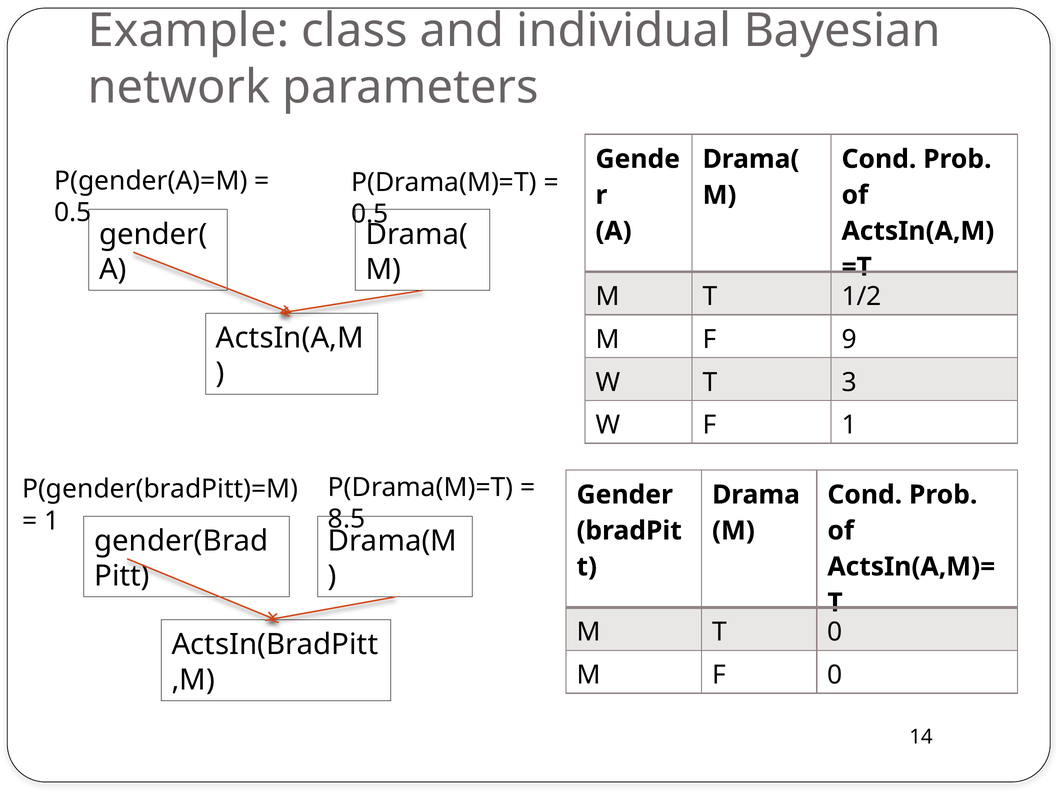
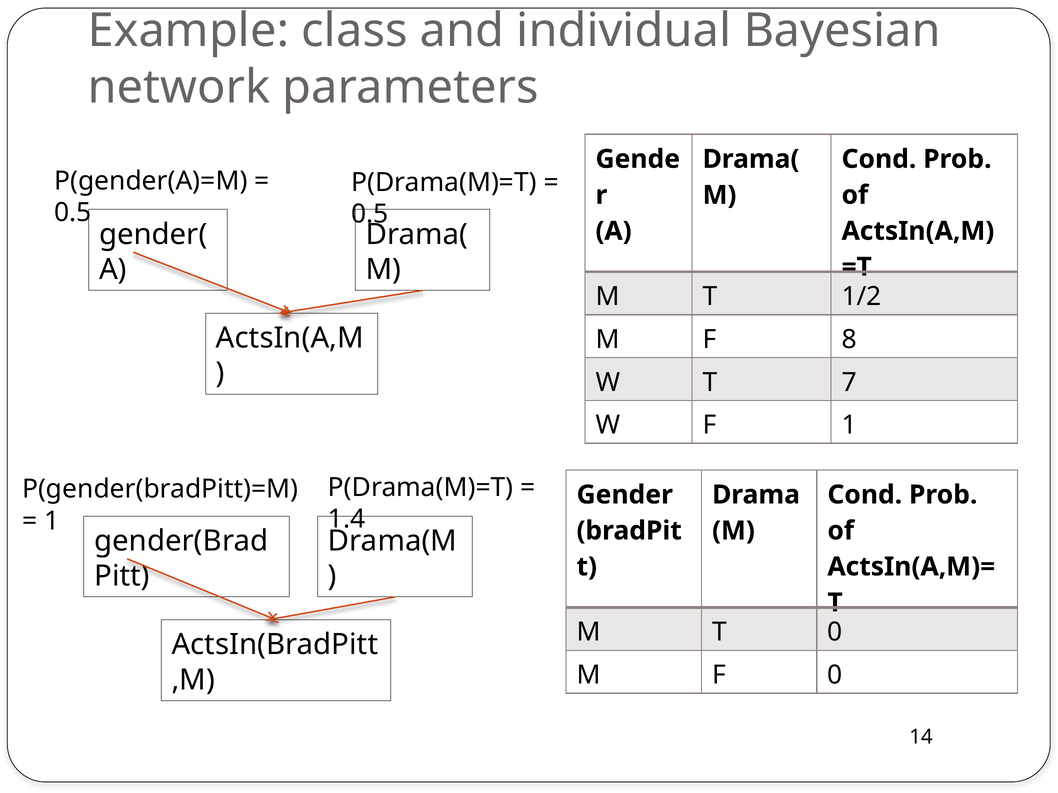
9: 9 -> 8 (849, 340)
3: 3 -> 7 (849, 383)
8.5: 8.5 -> 1.4 (347, 520)
